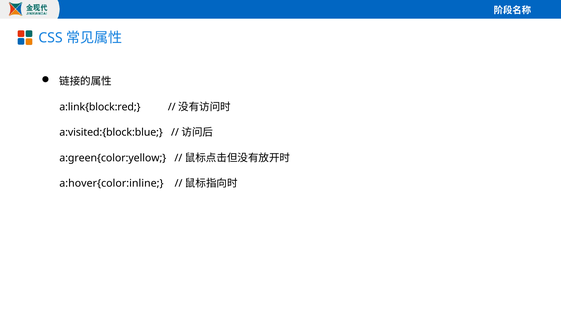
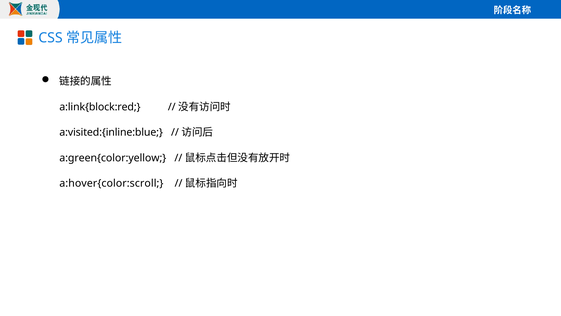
a:visited:{block:blue: a:visited:{block:blue -> a:visited:{inline:blue (111, 132)
a:hover{color:inline: a:hover{color:inline -> a:hover{color:scroll (111, 183)
